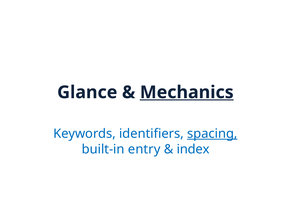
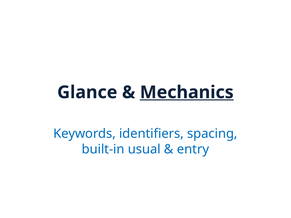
spacing underline: present -> none (212, 134)
entry: entry -> usual (144, 149)
index: index -> entry (193, 149)
